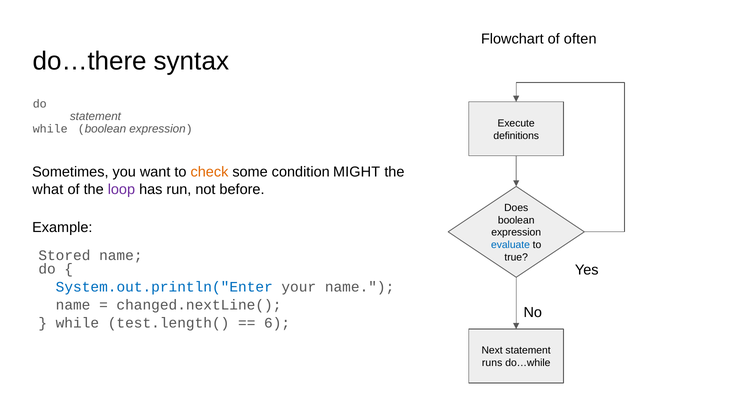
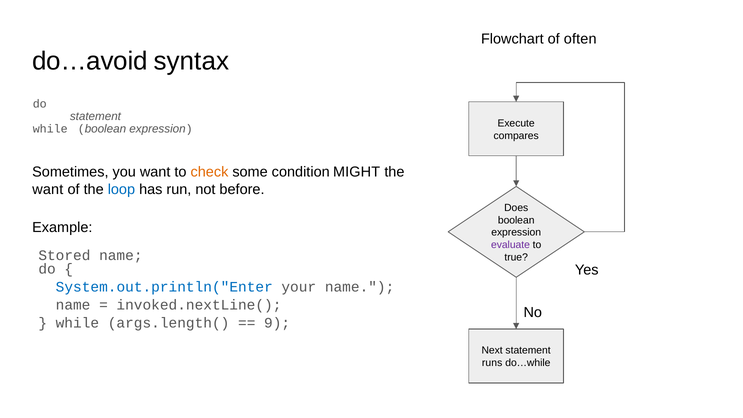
do…there: do…there -> do…avoid (90, 61)
definitions: definitions -> compares (516, 136)
what: what -> want (48, 189)
loop colour: purple -> blue (121, 189)
evaluate colour: blue -> purple (510, 245)
changed.nextLine(: changed.nextLine( -> invoked.nextLine( (199, 305)
test.length(: test.length( -> args.length( (169, 323)
6: 6 -> 9 (277, 323)
